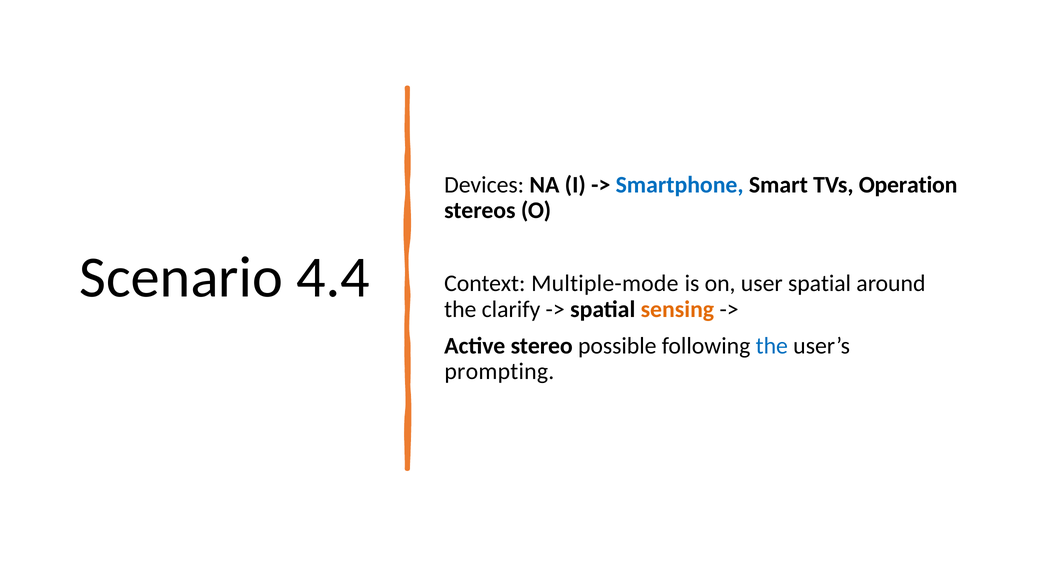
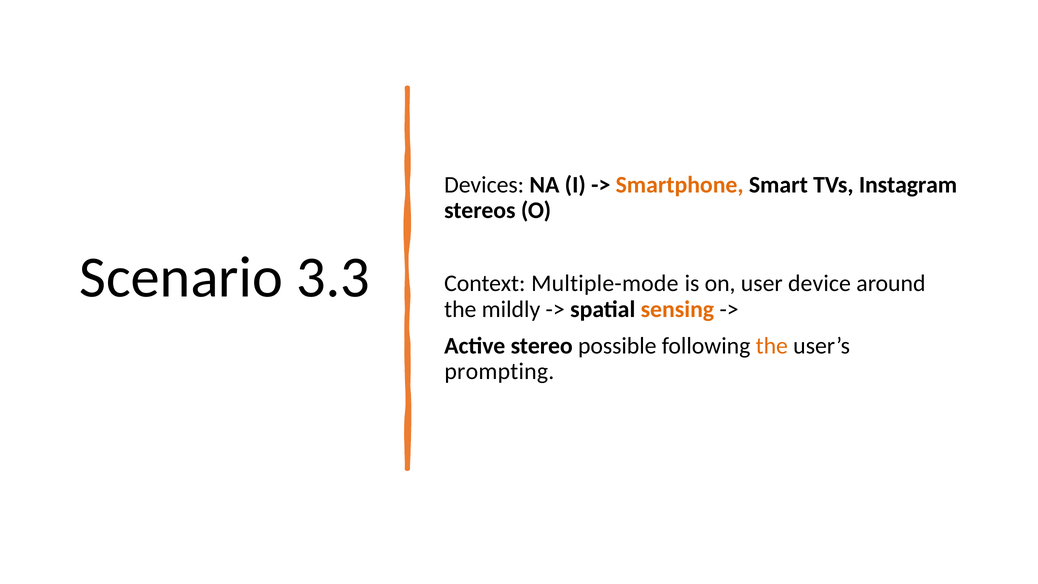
Smartphone colour: blue -> orange (680, 185)
Operation: Operation -> Instagram (908, 185)
4.4: 4.4 -> 3.3 (333, 278)
user spatial: spatial -> device (819, 283)
clarify: clarify -> mildly (511, 309)
the colour: blue -> orange (772, 346)
